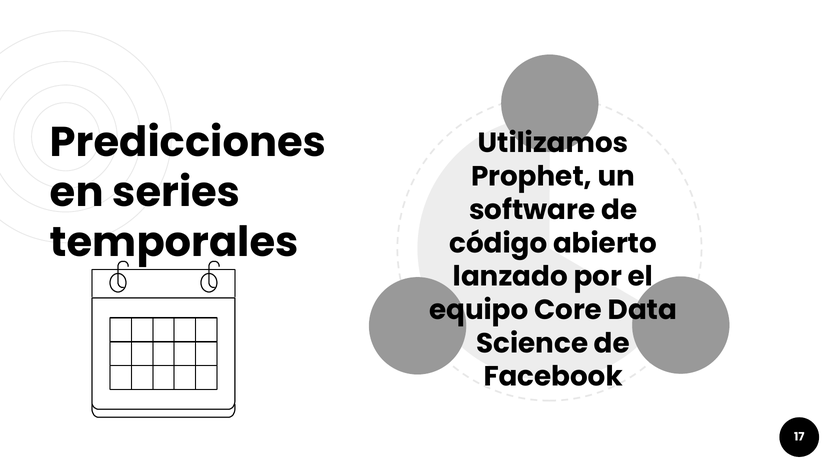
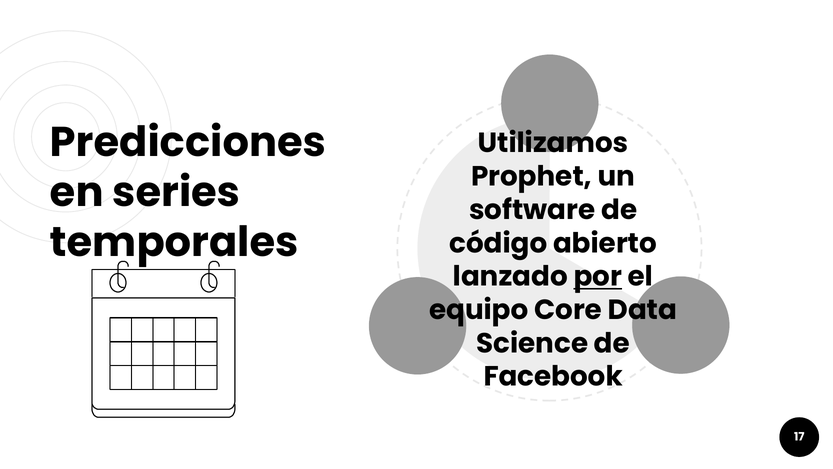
por underline: none -> present (598, 276)
